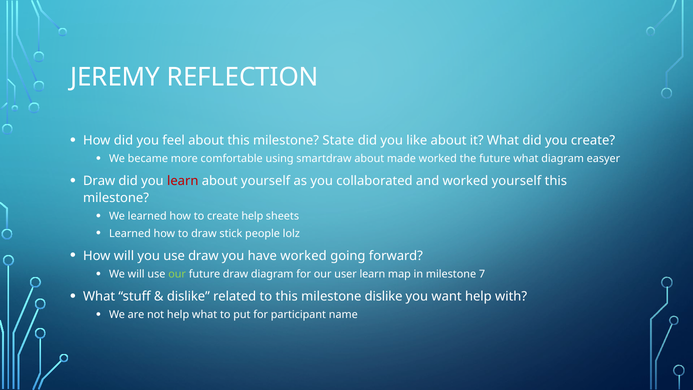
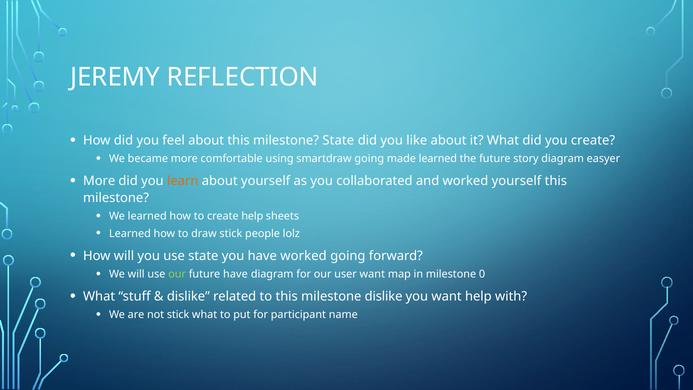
smartdraw about: about -> going (369, 159)
made worked: worked -> learned (438, 159)
future what: what -> story (526, 159)
Draw: Draw -> More (99, 181)
learn colour: red -> orange (183, 181)
use draw: draw -> state (203, 256)
future draw: draw -> have (235, 274)
user learn: learn -> want (372, 274)
7: 7 -> 0 (482, 274)
not help: help -> stick (178, 315)
